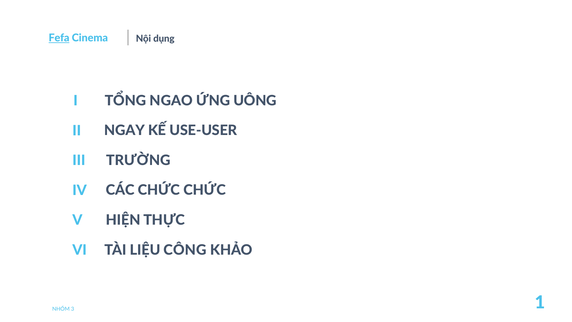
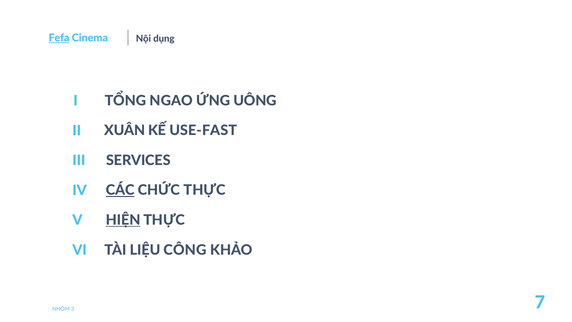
NGAY: NGAY -> XUÂN (125, 130)
USE-USER: USE-USER -> USE-FAST (203, 130)
TRƯỜNG: TRƯỜNG -> SERVICES (138, 160)
CÁC underline: none -> present (120, 190)
CHỨC CHỨC: CHỨC -> THỰC (205, 190)
HIỆN underline: none -> present (123, 220)
1: 1 -> 7 (540, 302)
